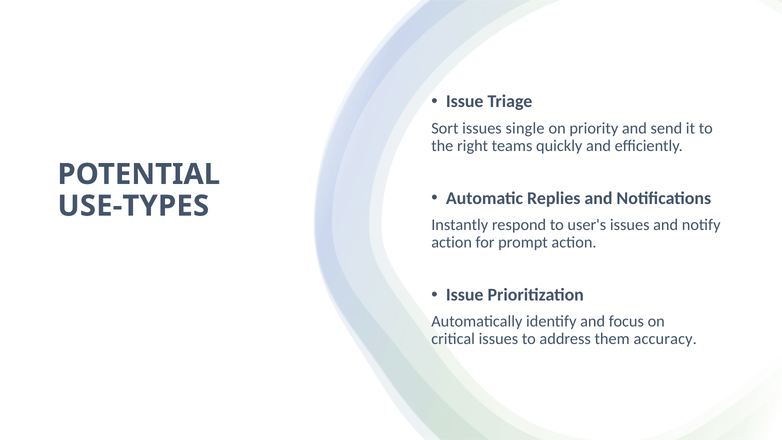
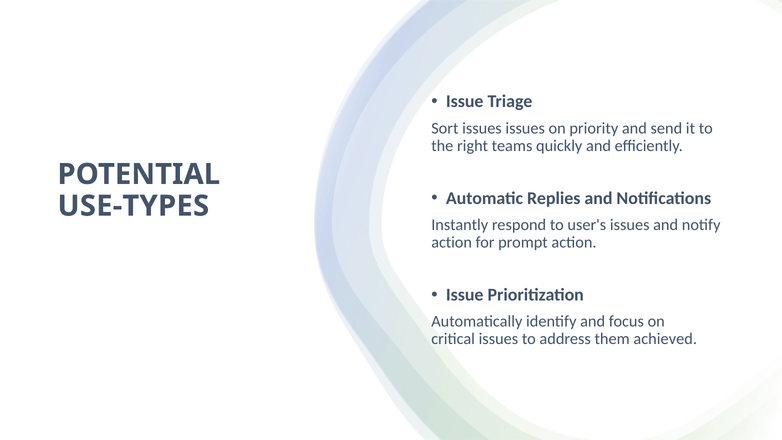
issues single: single -> issues (525, 128)
accuracy: accuracy -> achieved (665, 339)
